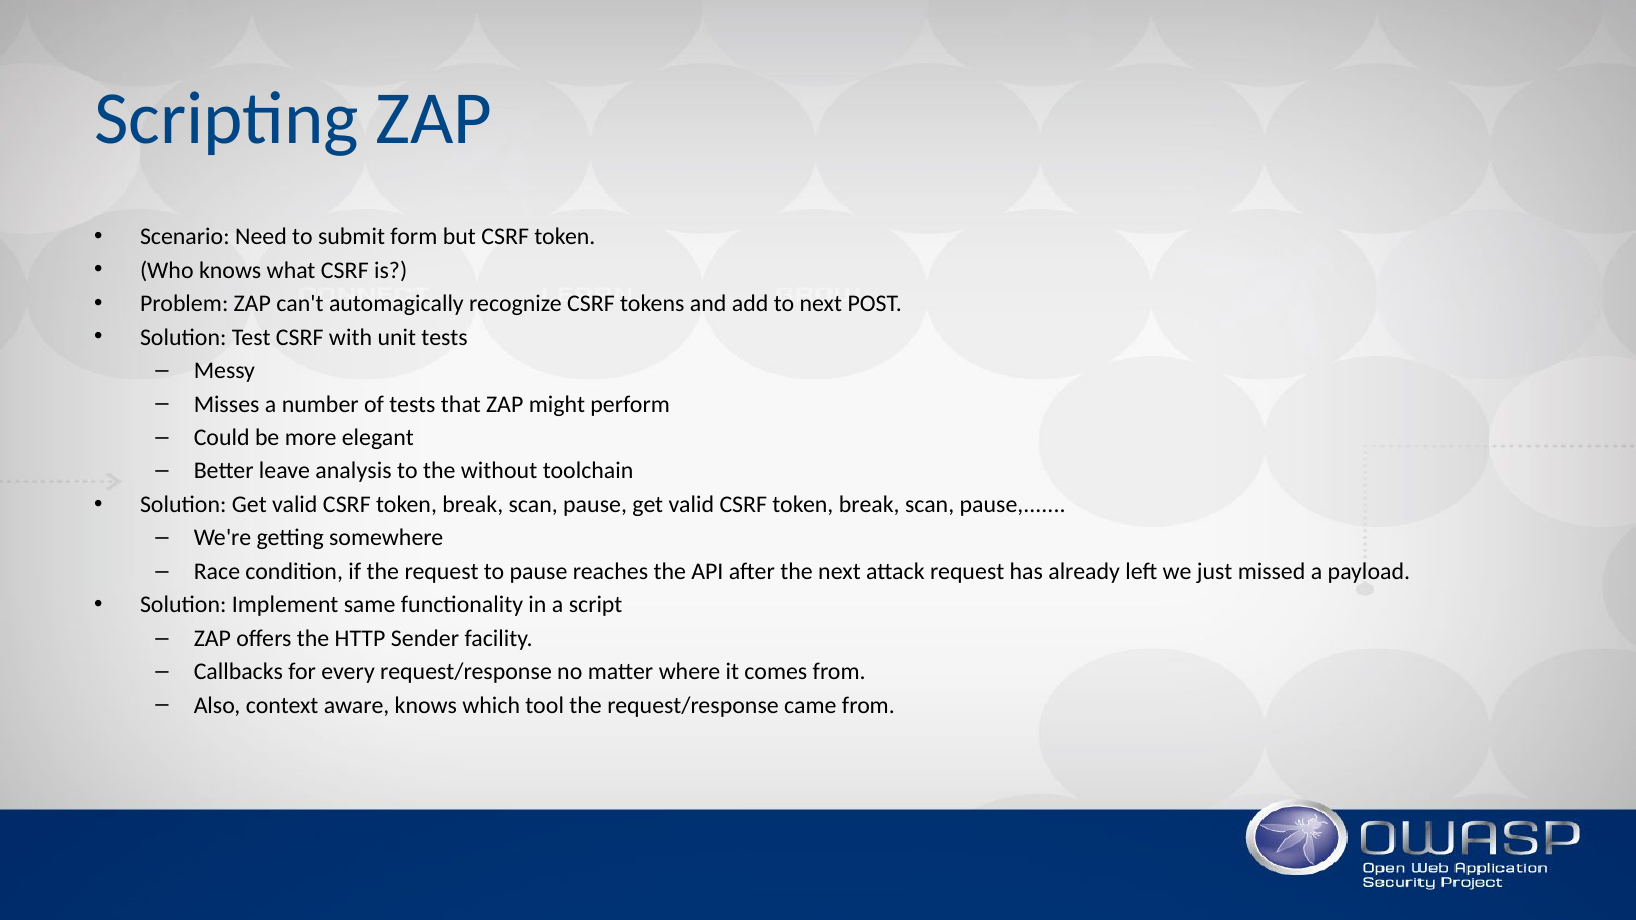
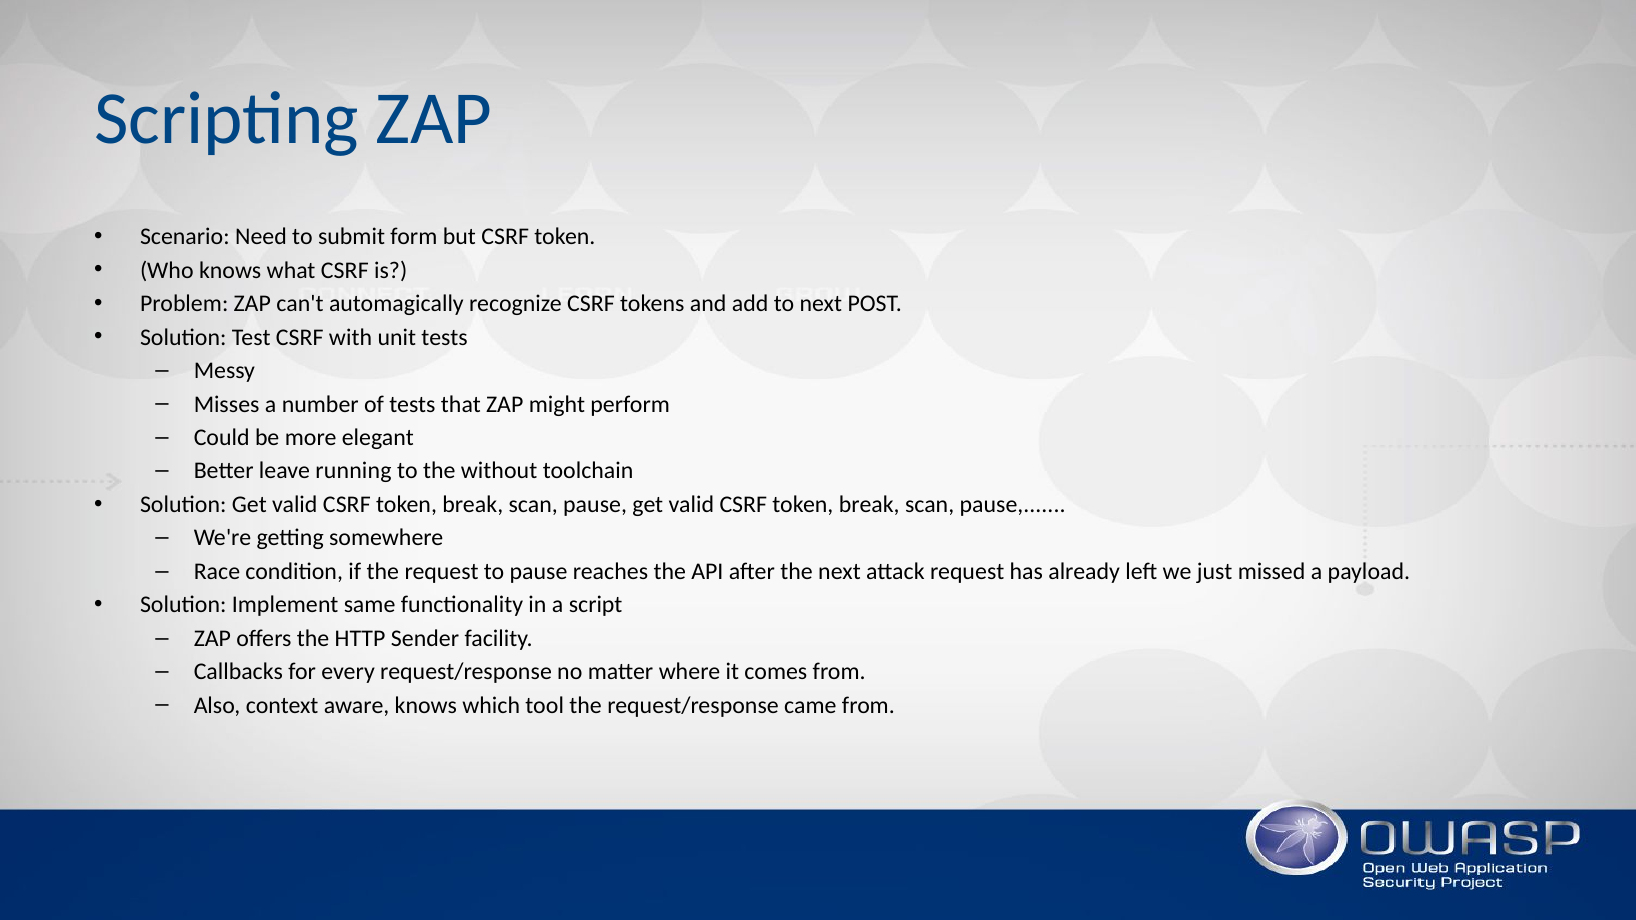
analysis: analysis -> running (353, 471)
